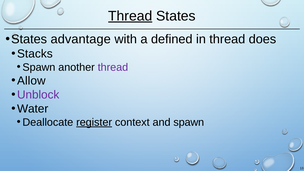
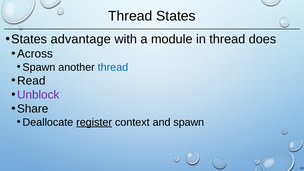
Thread underline: present -> none (130, 16)
defined: defined -> module (172, 39)
Stacks: Stacks -> Across (35, 54)
thread colour: purple -> blue (113, 67)
Allow: Allow -> Read (31, 81)
Water: Water -> Share (33, 109)
